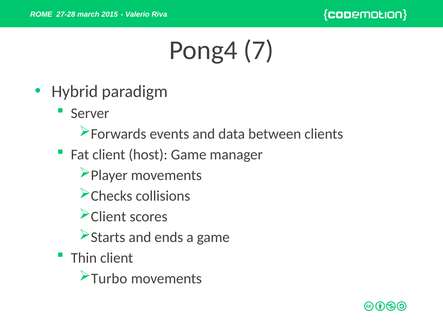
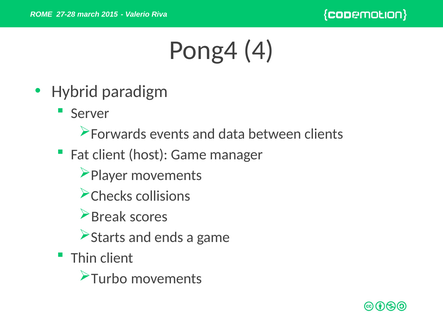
7: 7 -> 4 (259, 50)
Client: Client -> Break (109, 217)
